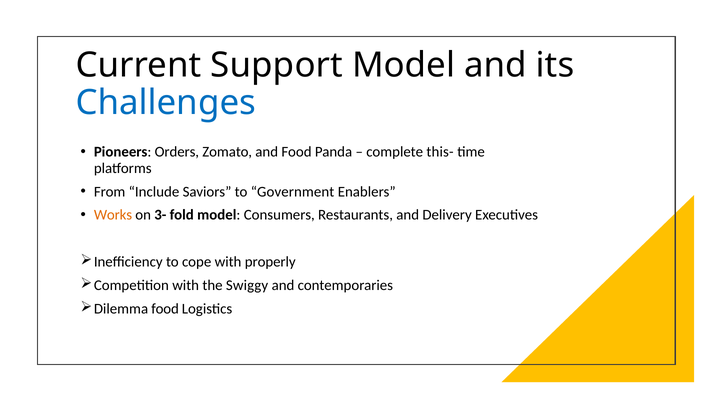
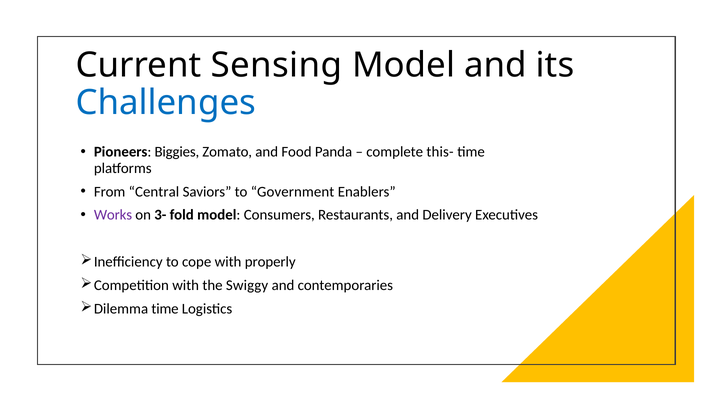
Support: Support -> Sensing (277, 65)
Orders: Orders -> Biggies (177, 152)
Include: Include -> Central (154, 192)
Works colour: orange -> purple (113, 215)
Dilemma food: food -> time (165, 309)
